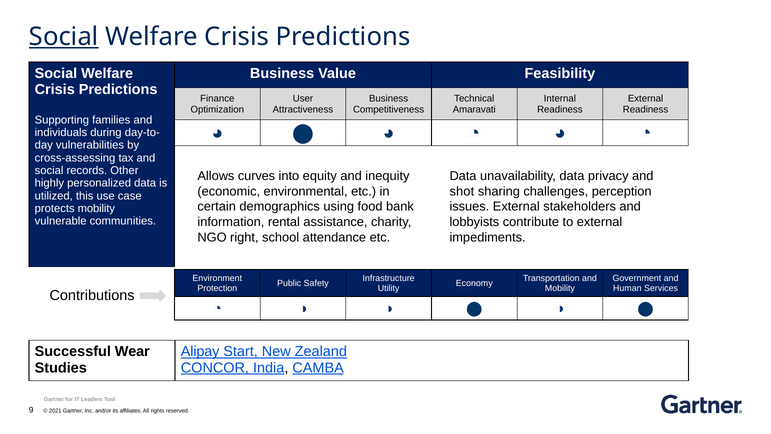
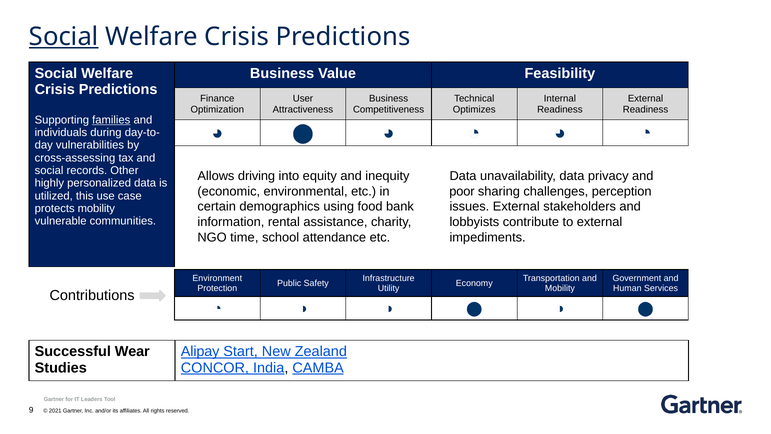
Amaravati: Amaravati -> Optimizes (474, 109)
families underline: none -> present (111, 120)
curves: curves -> driving (257, 176)
shot: shot -> poor (462, 191)
right: right -> time (244, 237)
